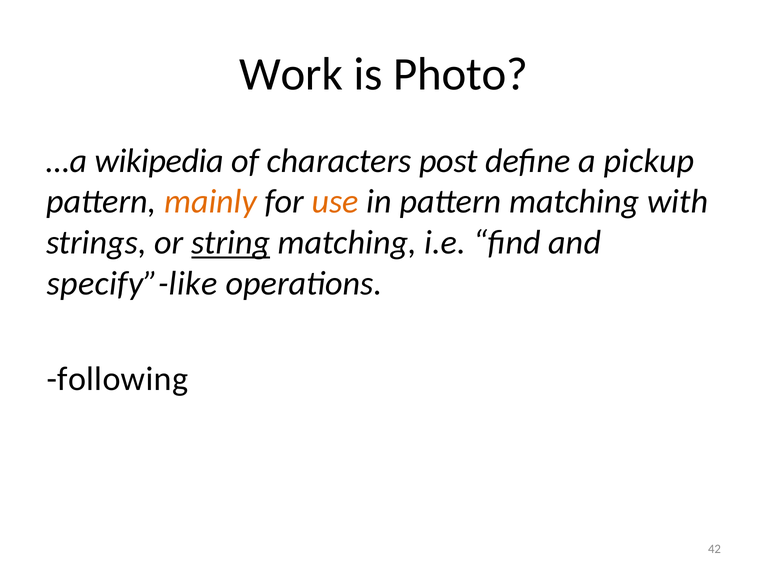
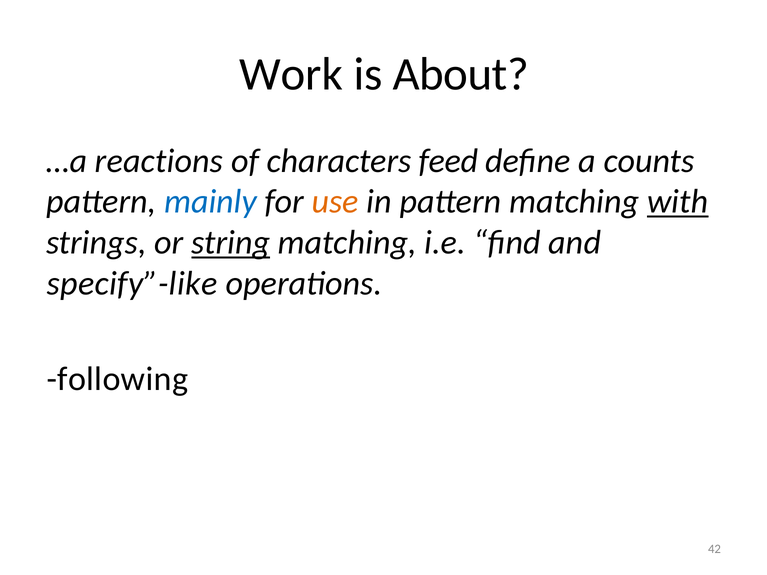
Photo: Photo -> About (461, 74)
wikipedia: wikipedia -> reactions (159, 161)
post: post -> feed (448, 161)
pickup: pickup -> counts (649, 161)
mainly colour: orange -> blue (211, 202)
with underline: none -> present (678, 202)
